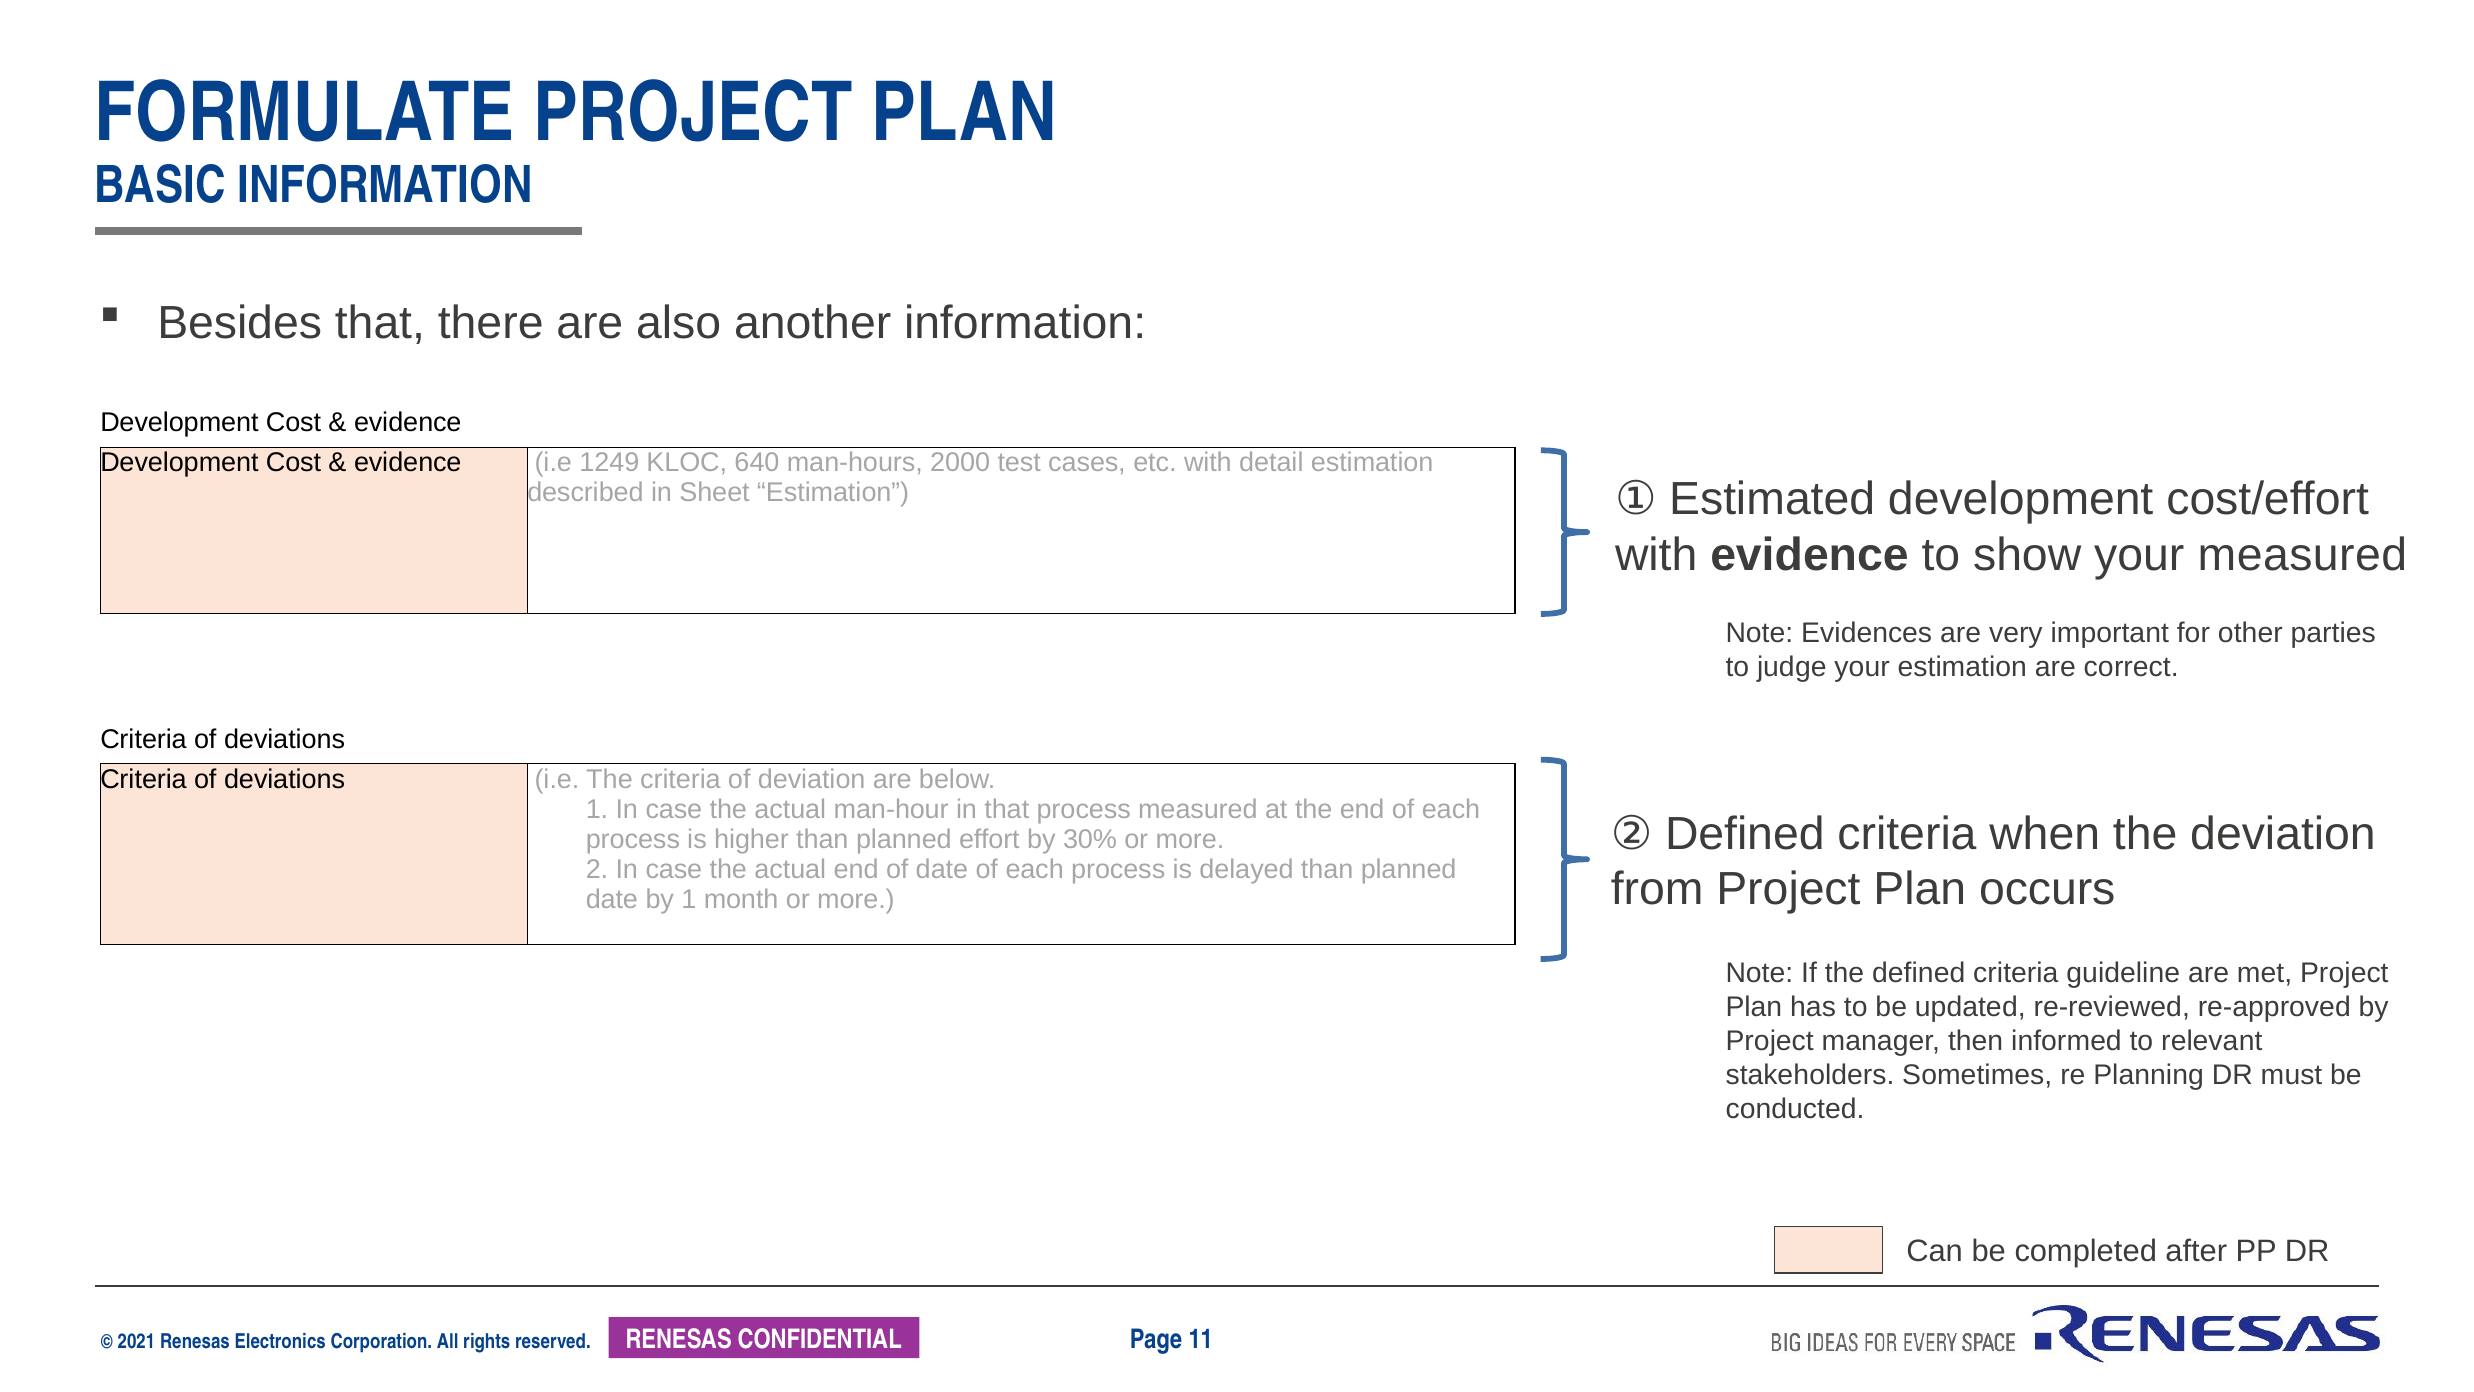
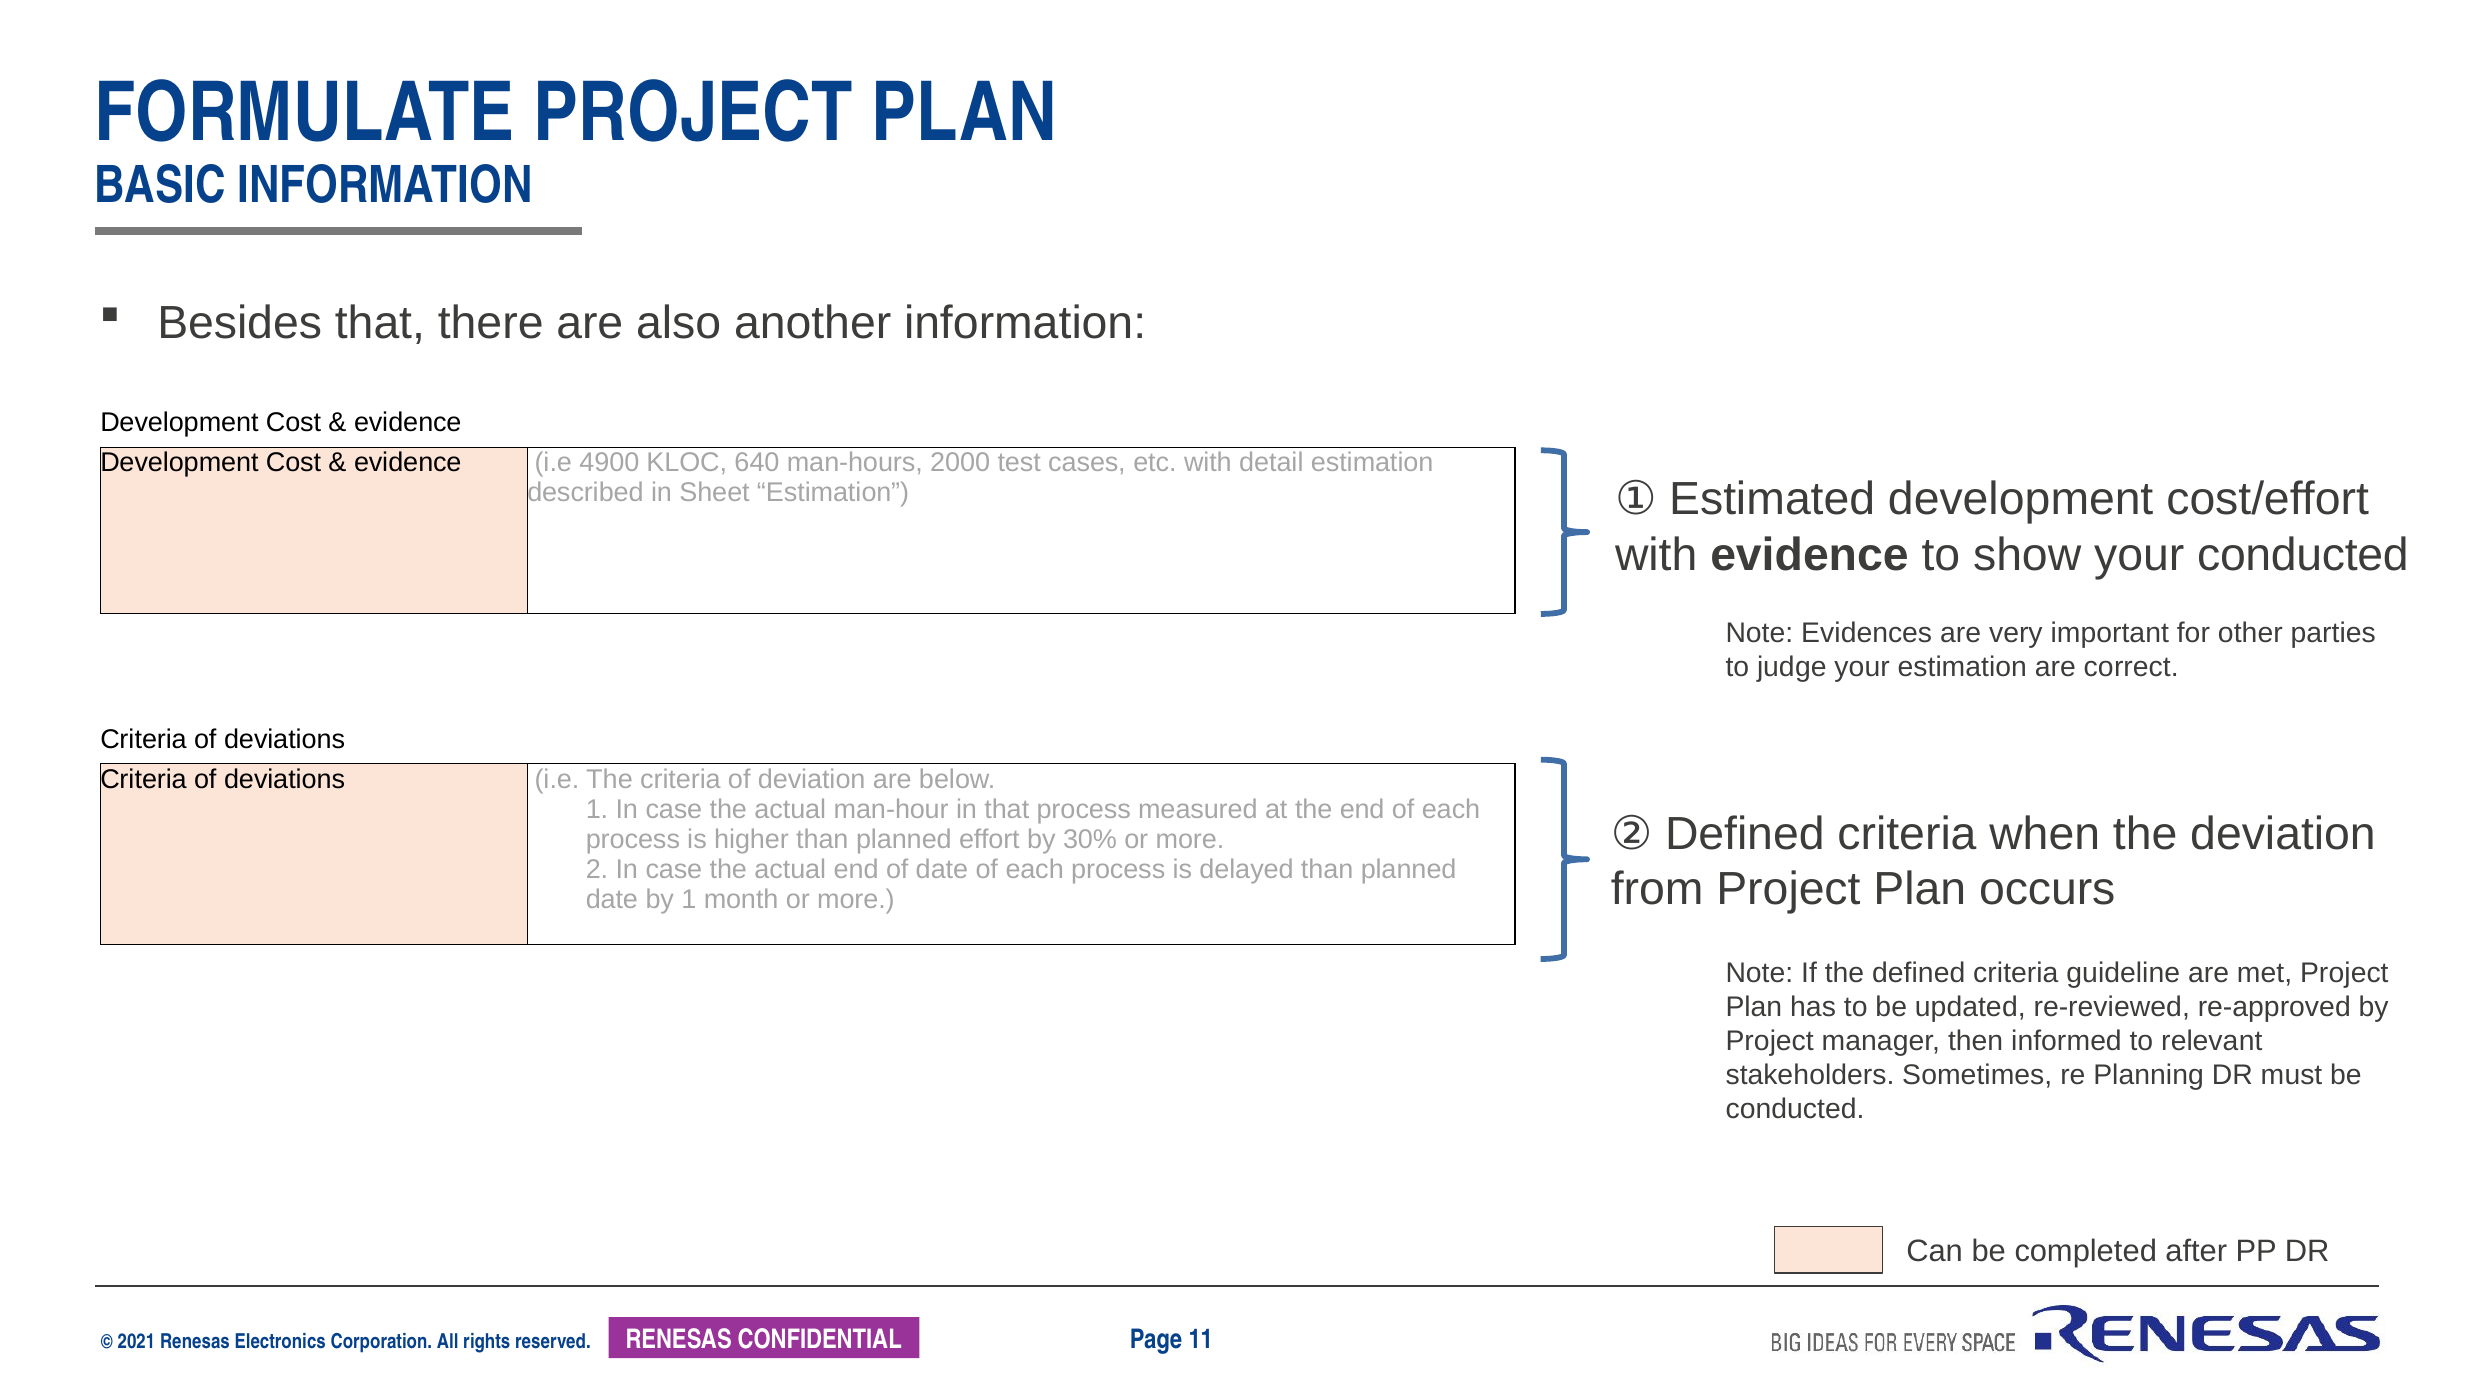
1249: 1249 -> 4900 (609, 463)
your measured: measured -> conducted (2303, 555)
